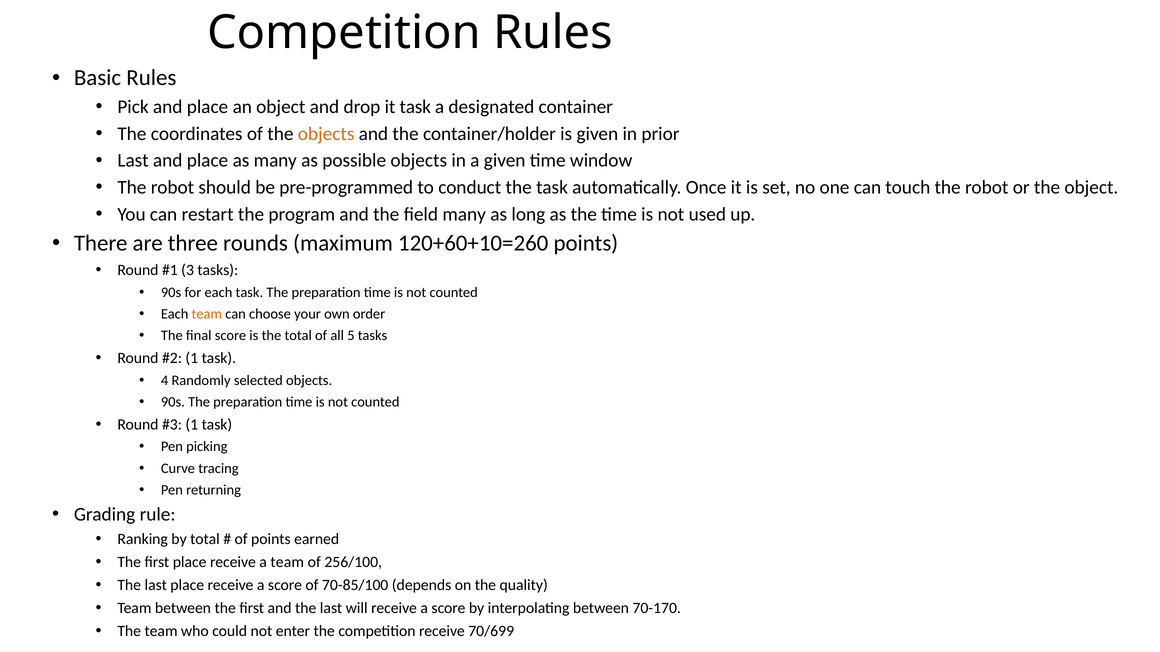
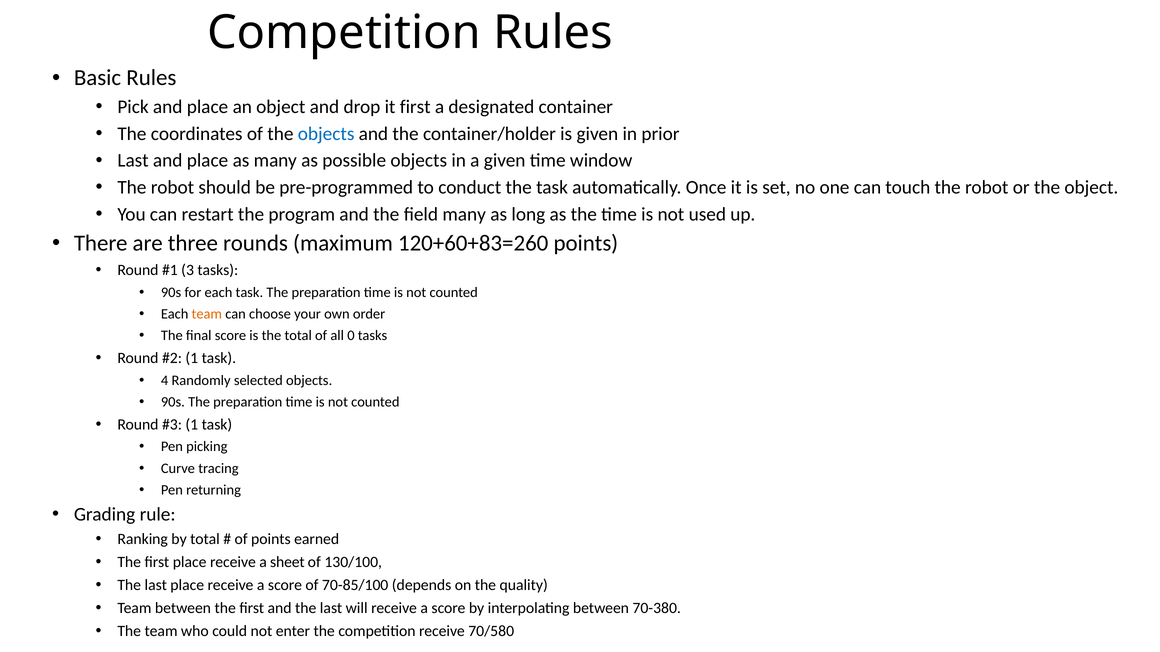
it task: task -> first (415, 107)
objects colour: orange -> blue (326, 134)
120+60+10=260: 120+60+10=260 -> 120+60+83=260 (473, 243)
5: 5 -> 0 (351, 336)
a team: team -> sheet (287, 563)
256/100: 256/100 -> 130/100 (353, 563)
70-170: 70-170 -> 70-380 (657, 609)
70/699: 70/699 -> 70/580 (491, 632)
